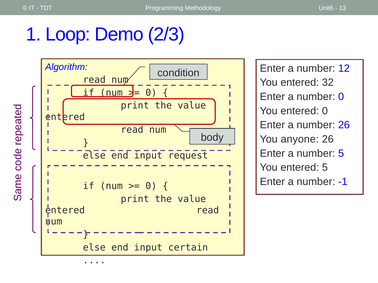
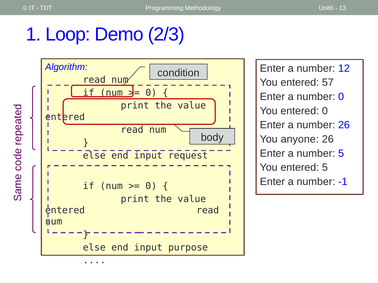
32: 32 -> 57 (328, 83)
certain: certain -> purpose (188, 248)
